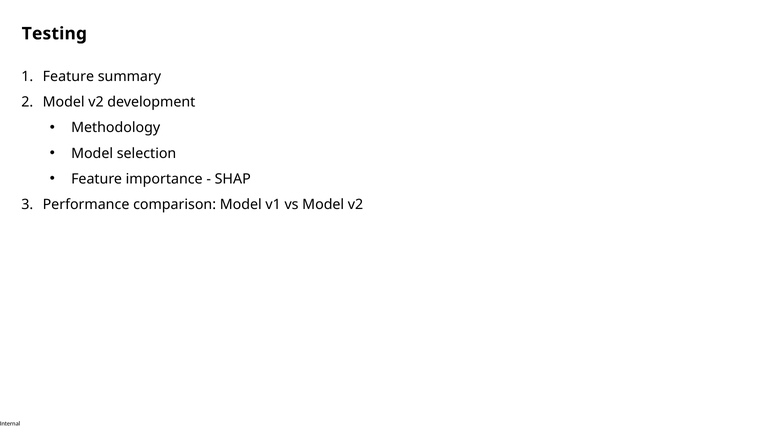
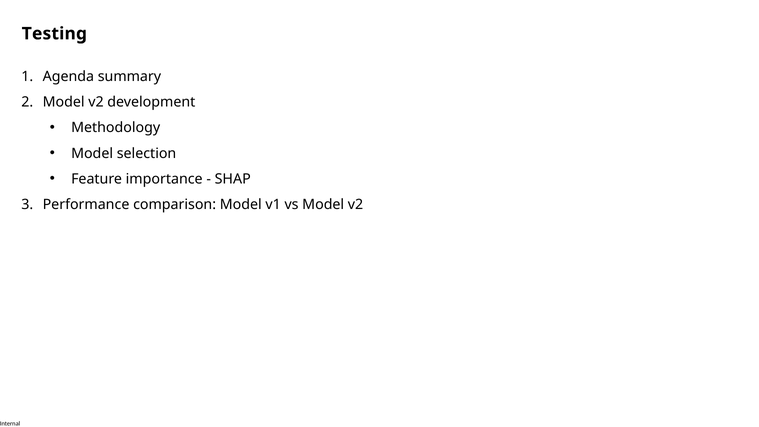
Feature: Feature -> Agenda (68, 77)
